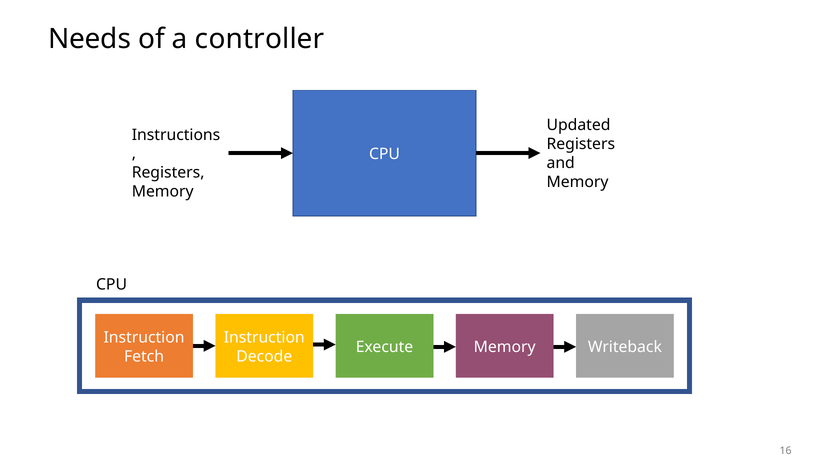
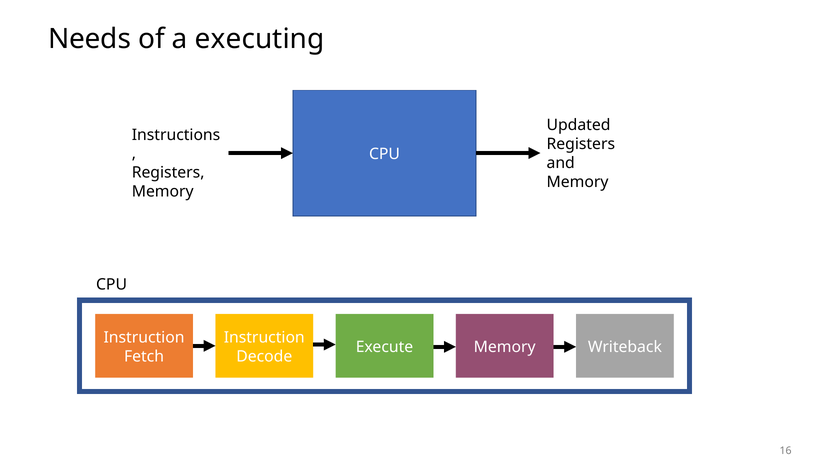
controller: controller -> executing (260, 39)
